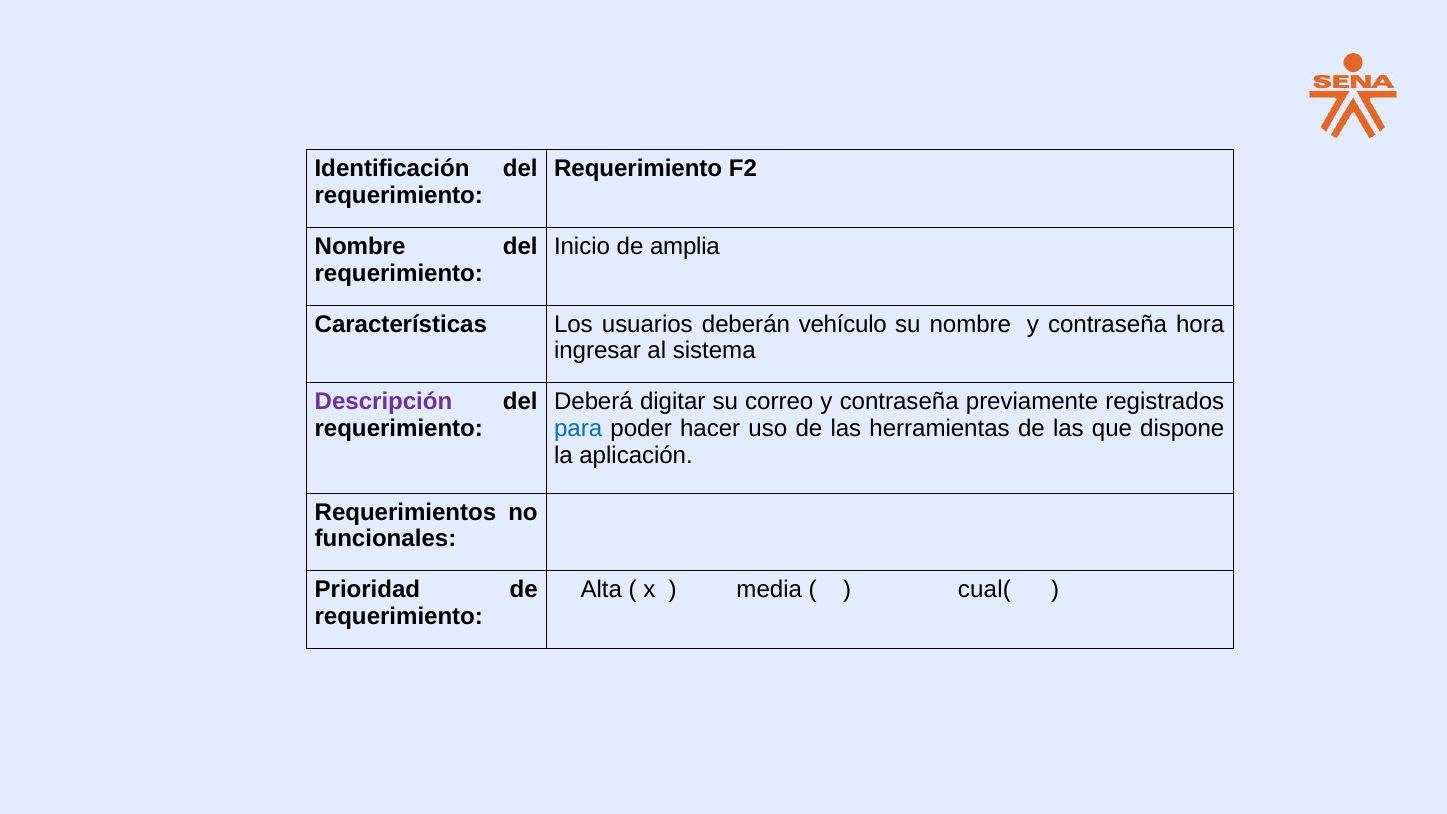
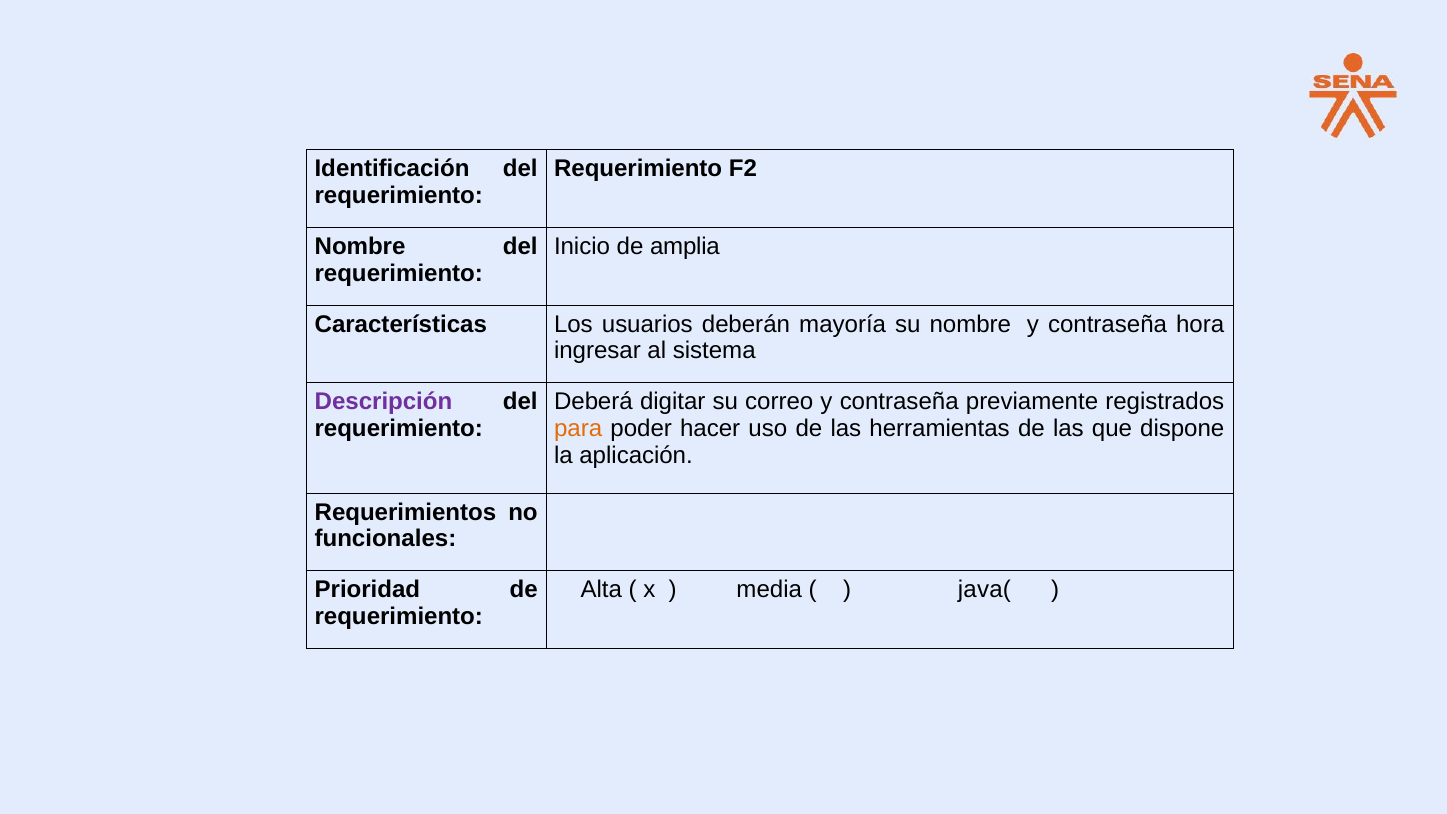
vehículo: vehículo -> mayoría (843, 324)
para colour: blue -> orange (578, 429)
cual(: cual( -> java( (984, 590)
